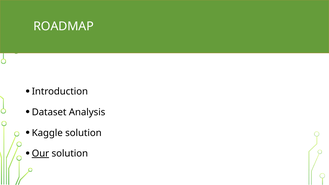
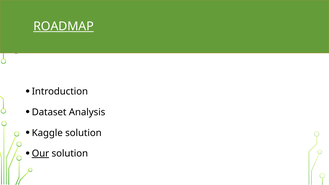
ROADMAP underline: none -> present (64, 26)
